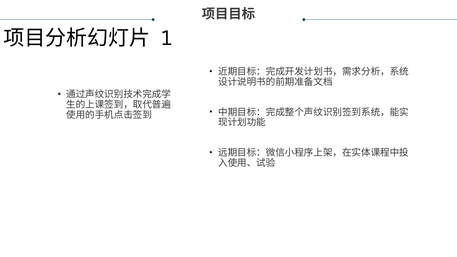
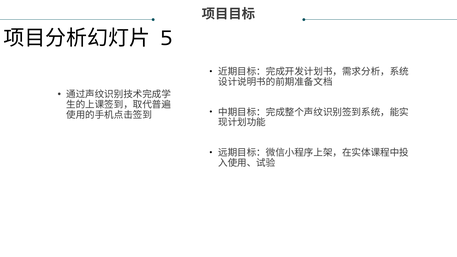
1: 1 -> 5 (167, 38)
